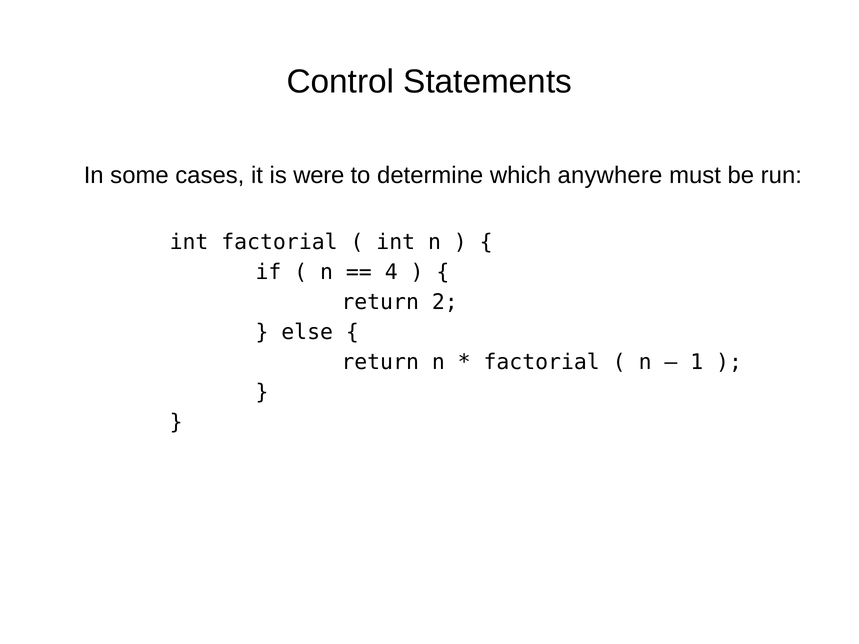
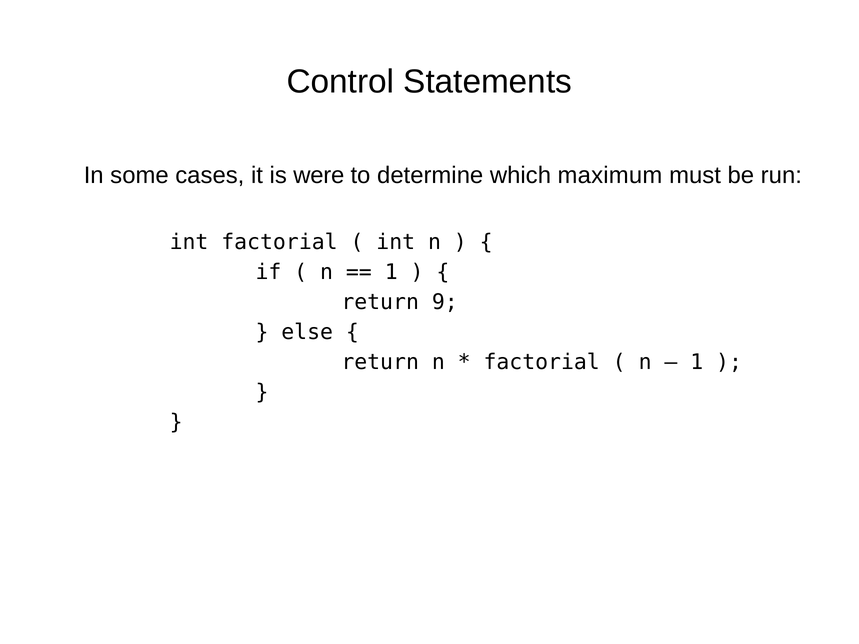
anywhere: anywhere -> maximum (610, 175)
4: 4 -> 1 (391, 272)
2: 2 -> 9 (445, 302)
